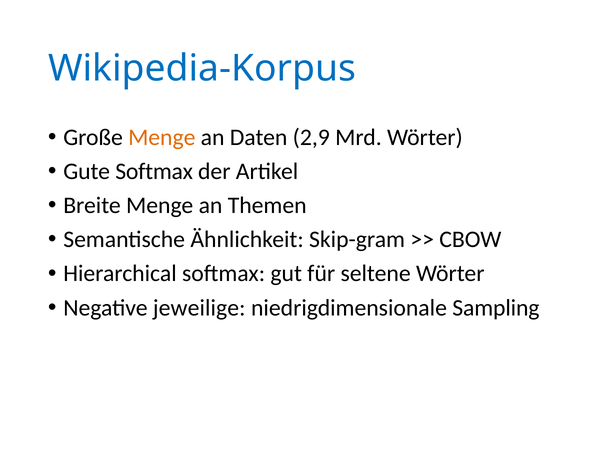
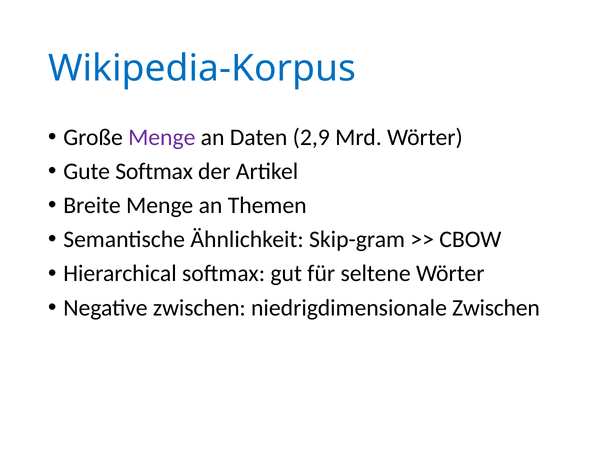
Menge colour: orange -> purple (162, 138)
Negative jeweilige: jeweilige -> zwischen (199, 308)
niedrigdimensionale Sampling: Sampling -> Zwischen (496, 308)
